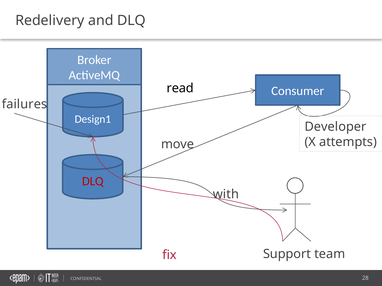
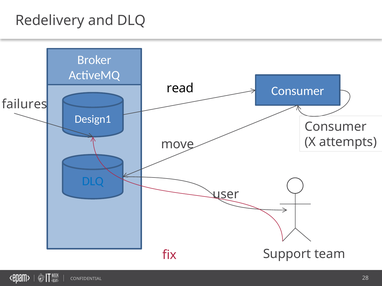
Developer: Developer -> Consumer (336, 127)
DLQ colour: red -> blue (93, 182)
with: with -> user (226, 194)
